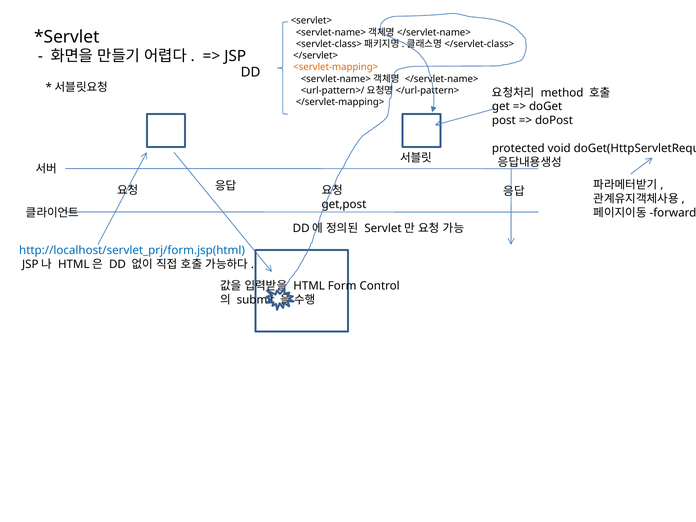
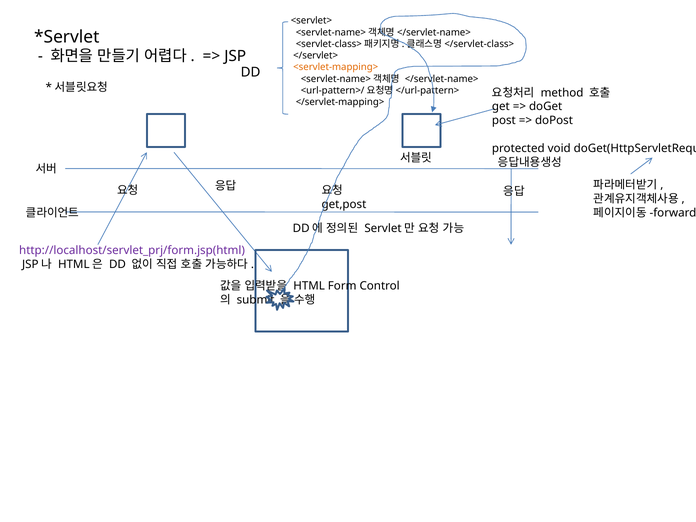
http://localhost/servlet_prj/form.jsp(html colour: blue -> purple (132, 250)
